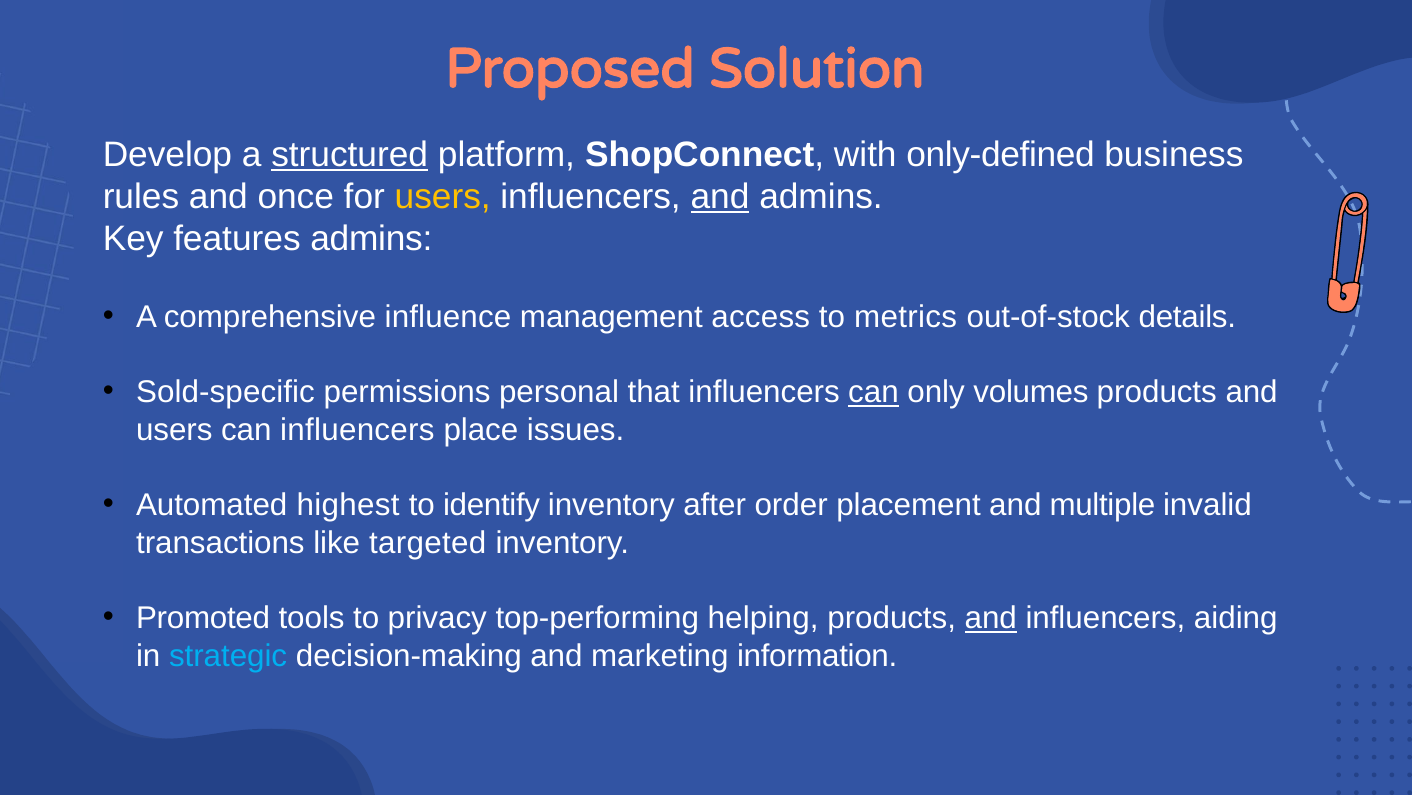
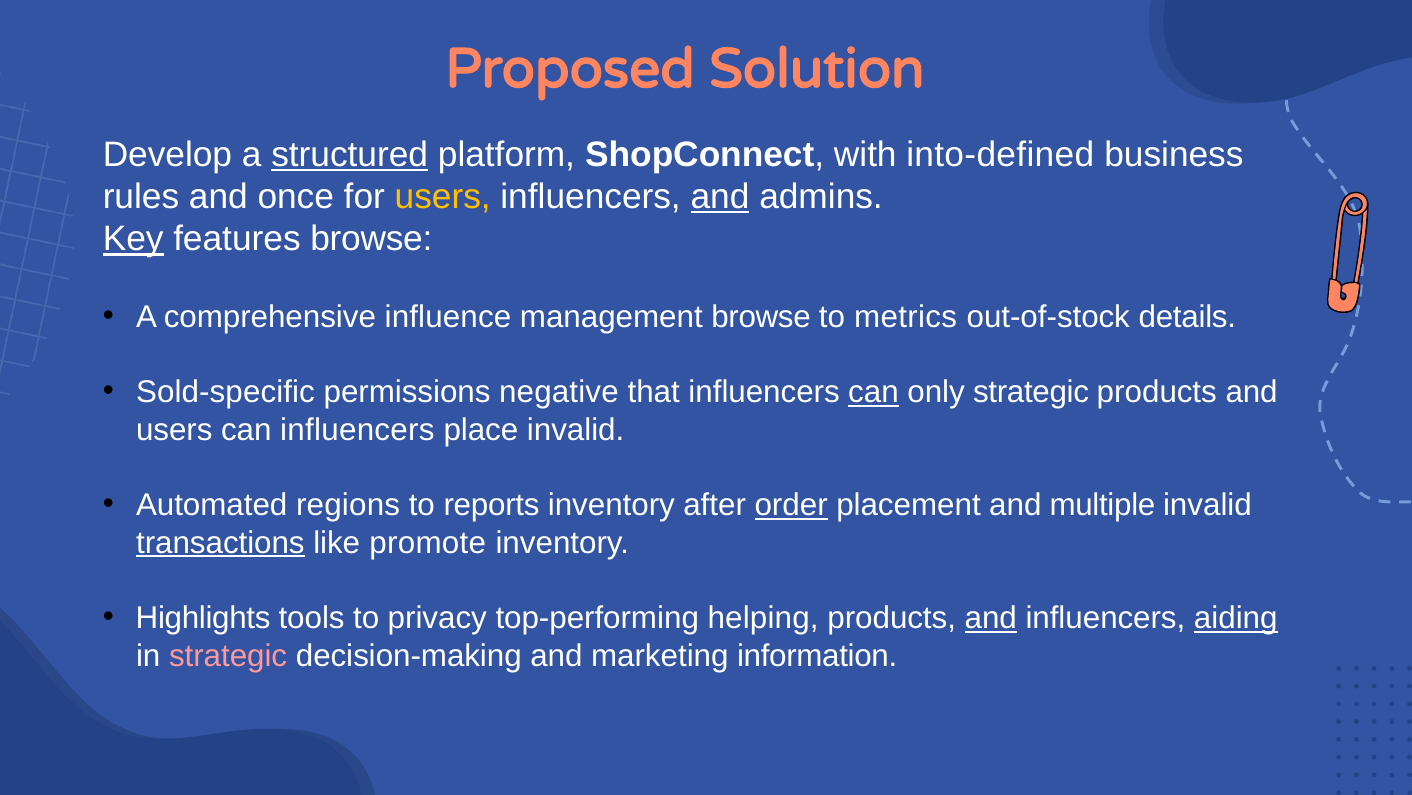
only-defined: only-defined -> into-defined (1000, 154)
Key underline: none -> present (133, 239)
features admins: admins -> browse (371, 239)
management access: access -> browse (761, 316)
personal: personal -> negative (559, 392)
only volumes: volumes -> strategic (1031, 392)
place issues: issues -> invalid (576, 429)
highest: highest -> regions (348, 505)
identify: identify -> reports (492, 505)
order underline: none -> present (791, 505)
transactions underline: none -> present (220, 542)
targeted: targeted -> promote (428, 542)
Promoted: Promoted -> Highlights (203, 618)
aiding underline: none -> present (1236, 618)
strategic colour: light blue -> pink (228, 655)
